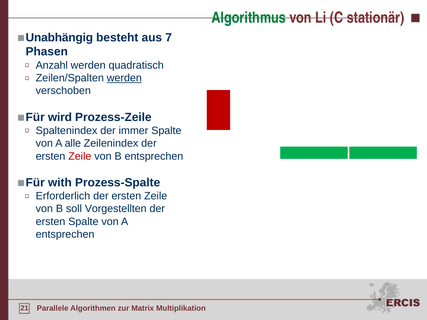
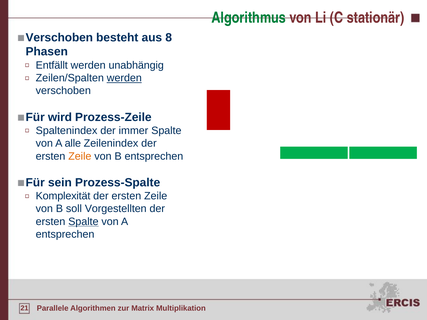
Unabhängig: Unabhängig -> Verschoben (59, 38)
7: 7 -> 8 (169, 38)
Anzahl: Anzahl -> Entfällt (52, 65)
quadratisch: quadratisch -> unabhängig (136, 65)
Zeile colour: red -> orange (80, 156)
with: with -> sein (60, 183)
Erforderlich: Erforderlich -> Komplexität (63, 196)
Spalte underline: none -> present (83, 222)
